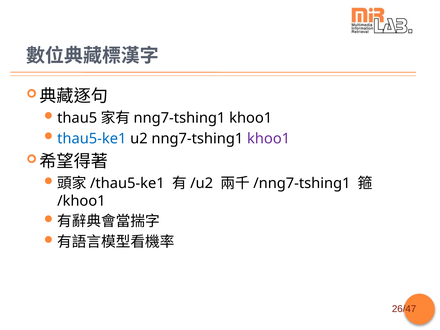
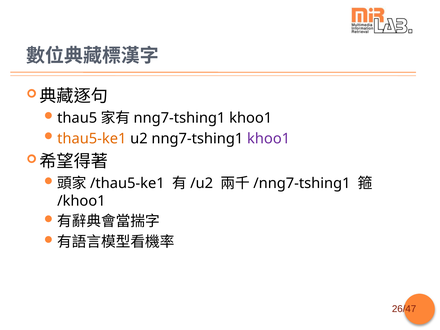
thau5-ke1 colour: blue -> orange (92, 139)
